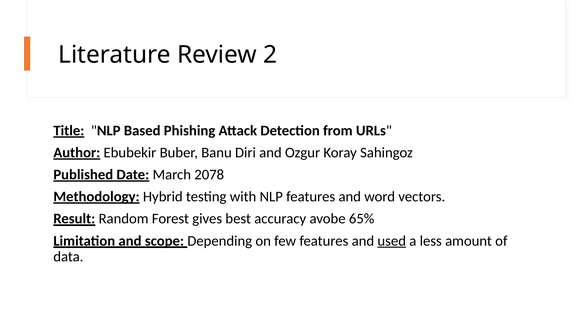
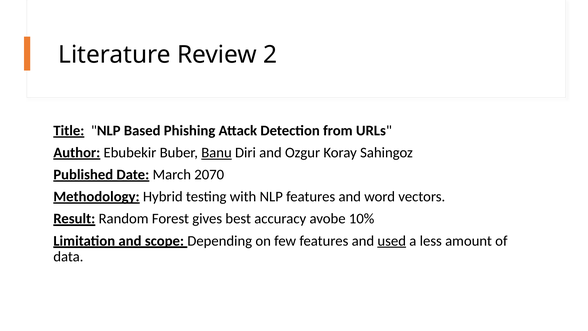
Banu underline: none -> present (216, 153)
2078: 2078 -> 2070 (209, 175)
65%: 65% -> 10% (362, 219)
